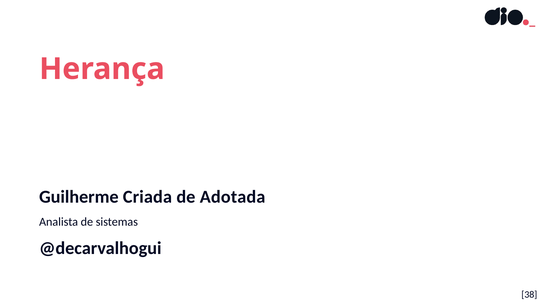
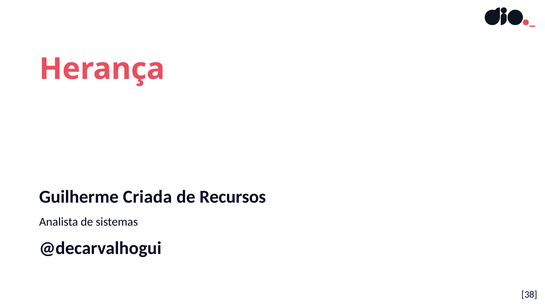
Adotada: Adotada -> Recursos (233, 197)
